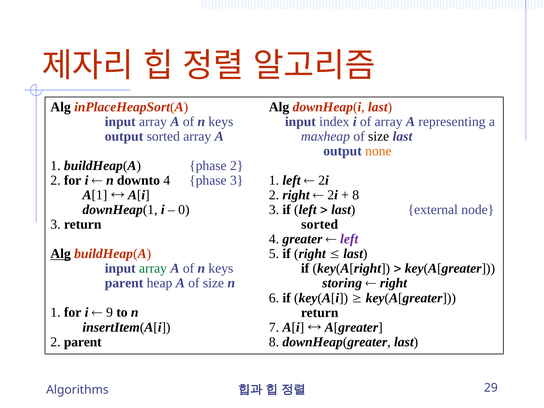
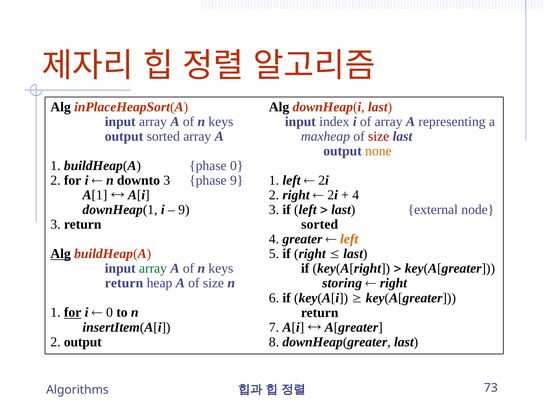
size colour: black -> red (379, 136)
phase 2: 2 -> 0 (237, 166)
downto 4: 4 -> 3 (167, 180)
phase 3: 3 -> 9 (237, 180)
8: 8 -> 4 (356, 195)
0: 0 -> 9 (184, 210)
left colour: purple -> orange (349, 239)
parent: parent -> return (124, 283)
for underline: none -> present (73, 313)
9: 9 -> 0 (109, 313)
2 parent: parent -> output (83, 342)
29: 29 -> 73 (491, 388)
